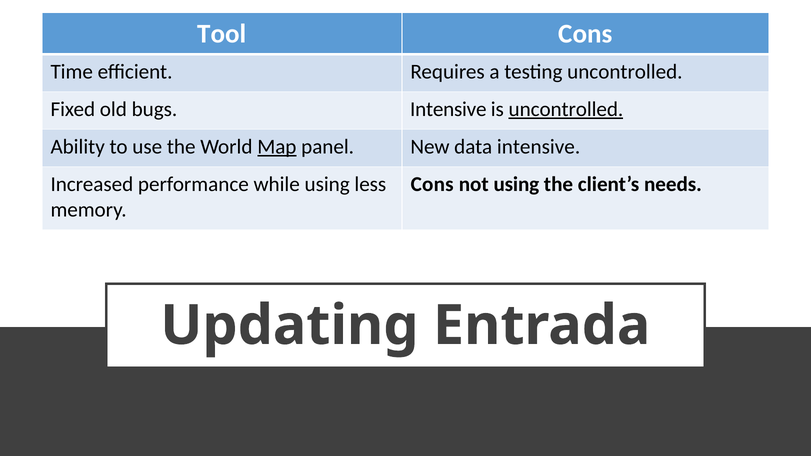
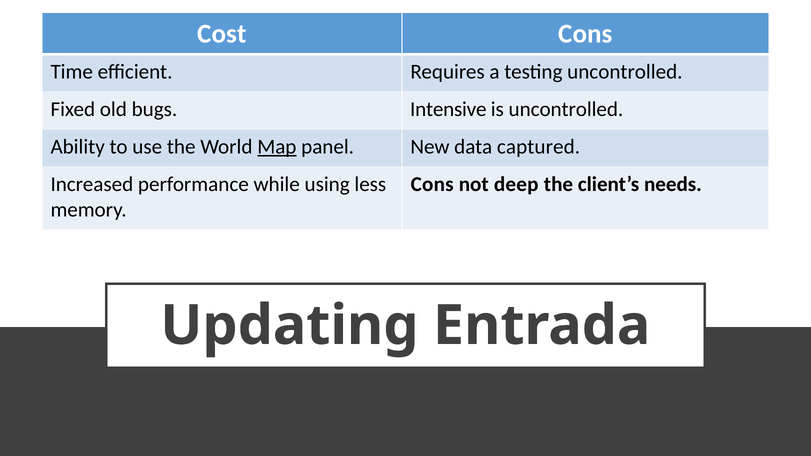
Tool: Tool -> Cost (222, 34)
uncontrolled underline: present -> none (566, 109)
data intensive: intensive -> captured (539, 147)
not using: using -> deep (516, 184)
